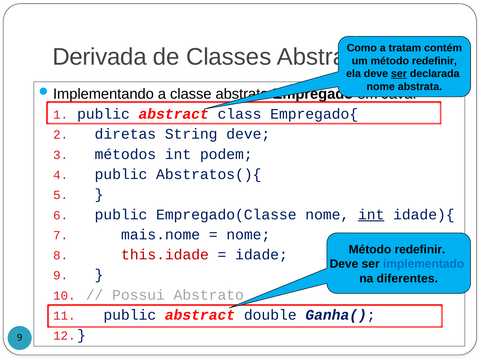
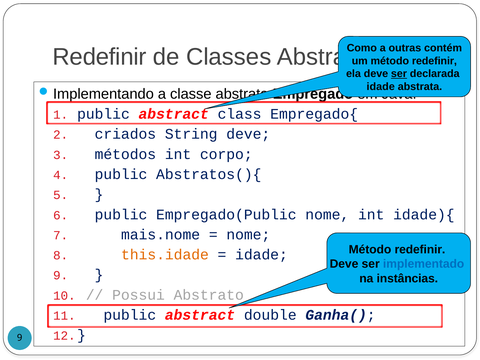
tratam: tratam -> outras (405, 48)
Derivada: Derivada -> Redefinir (100, 57)
nome: nome -> idade (381, 87)
diretas: diretas -> criados (125, 134)
podem: podem -> corpo (226, 154)
Empregado(Classe: Empregado(Classe -> Empregado(Public (226, 215)
int underline: present -> none (371, 215)
this.idade colour: red -> orange (165, 255)
diferentes: diferentes -> instâncias (407, 278)
